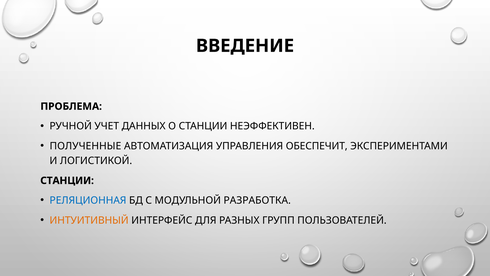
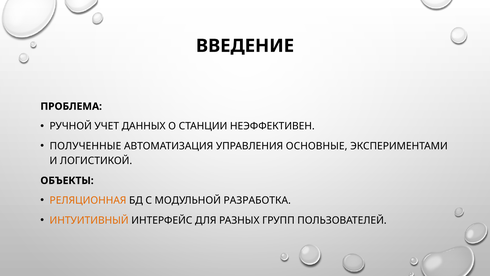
ОБЕСПЕЧИТ: ОБЕСПЕЧИТ -> ОСНОВНЫЕ (317, 146)
СТАНЦИИ: СТАНЦИИ -> ОБЪЕКТЫ (67, 180)
РЕЛЯЦИОННАЯ colour: blue -> orange (88, 200)
